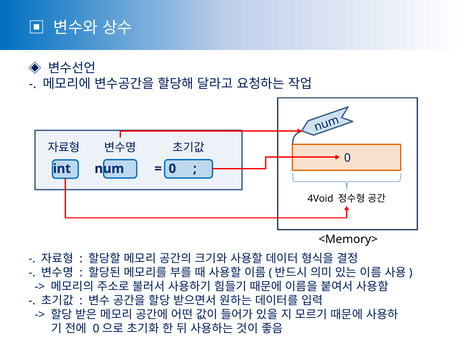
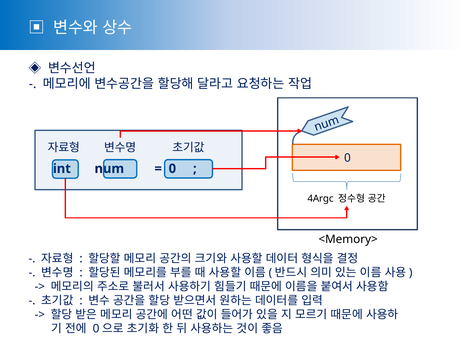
4Void: 4Void -> 4Argc (320, 199)
